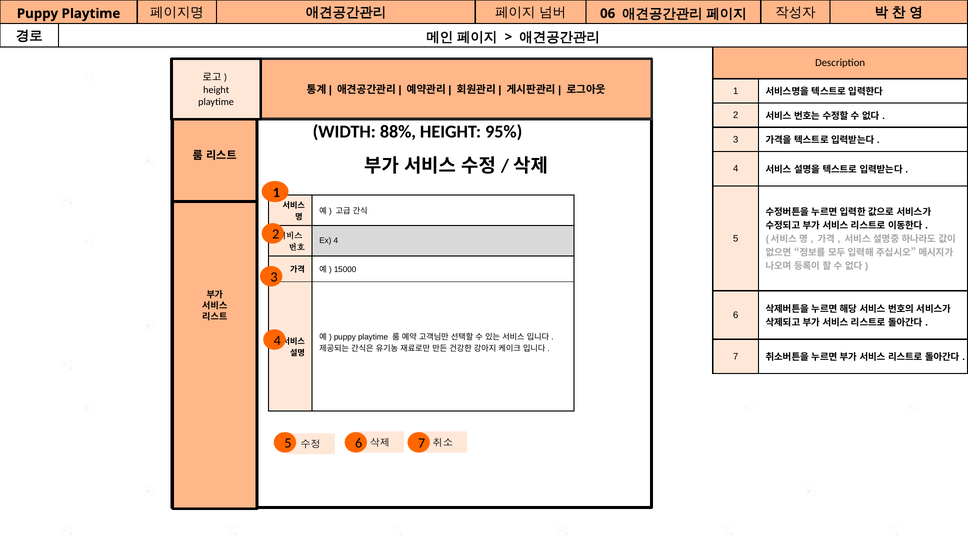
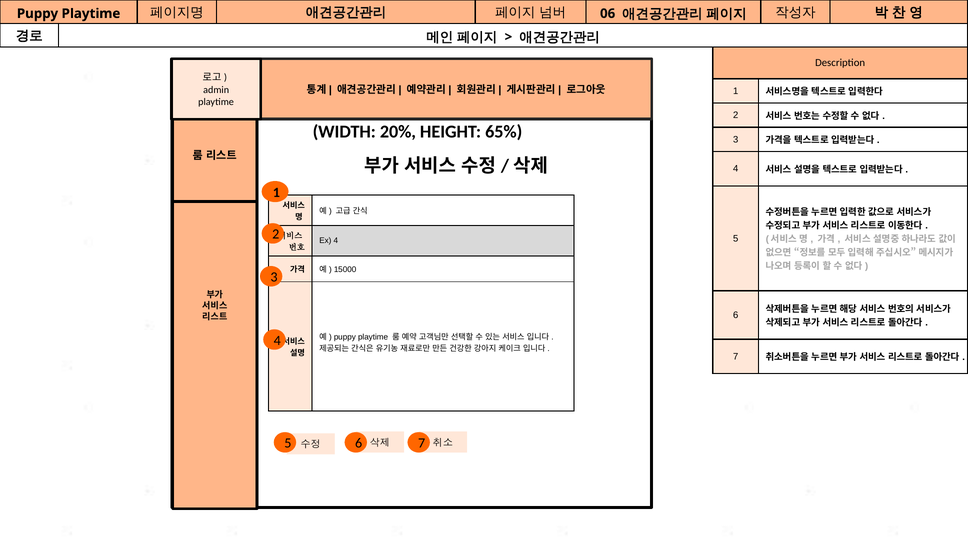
height: height -> admin (216, 90)
88%: 88% -> 20% (398, 132)
95%: 95% -> 65% (504, 132)
